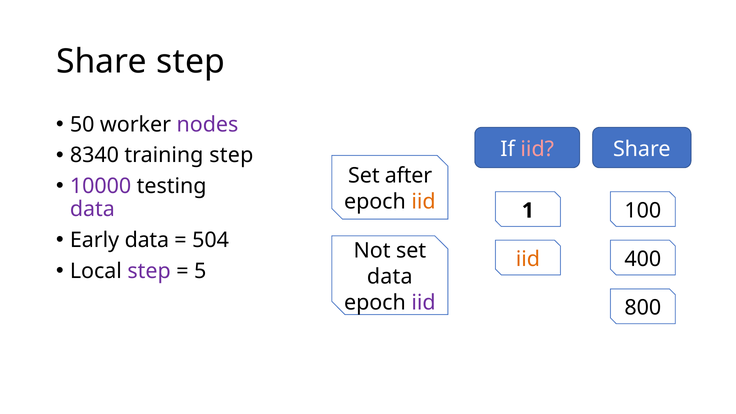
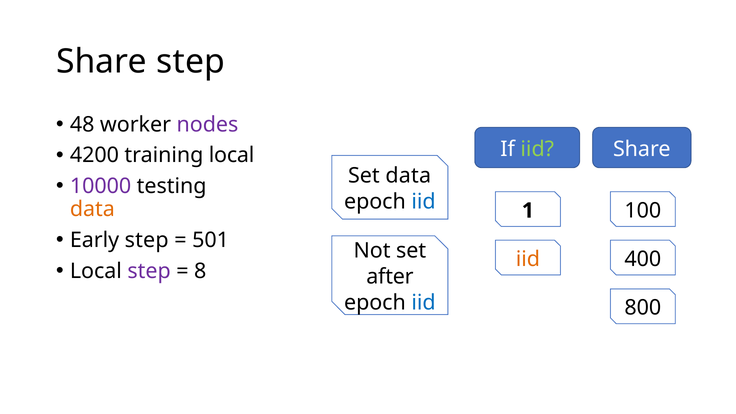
50: 50 -> 48 (82, 124)
iid colour: pink -> light green (537, 149)
8340: 8340 -> 4200 (94, 155)
training step: step -> local (232, 155)
Set after: after -> data (408, 176)
iid colour: orange -> blue (424, 202)
data colour: purple -> orange (92, 209)
Early data: data -> step (147, 240)
504: 504 -> 501 (211, 240)
5: 5 -> 8 (200, 271)
data: data -> after (390, 277)
iid colour: purple -> blue (424, 302)
